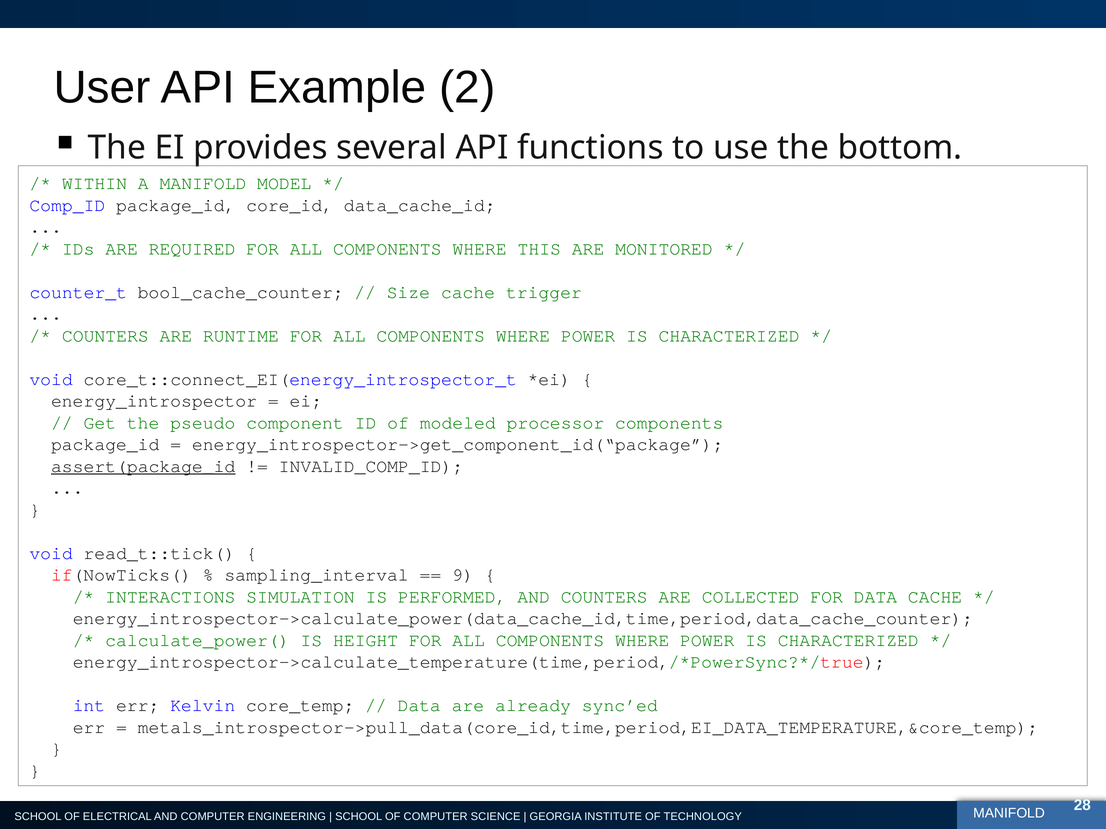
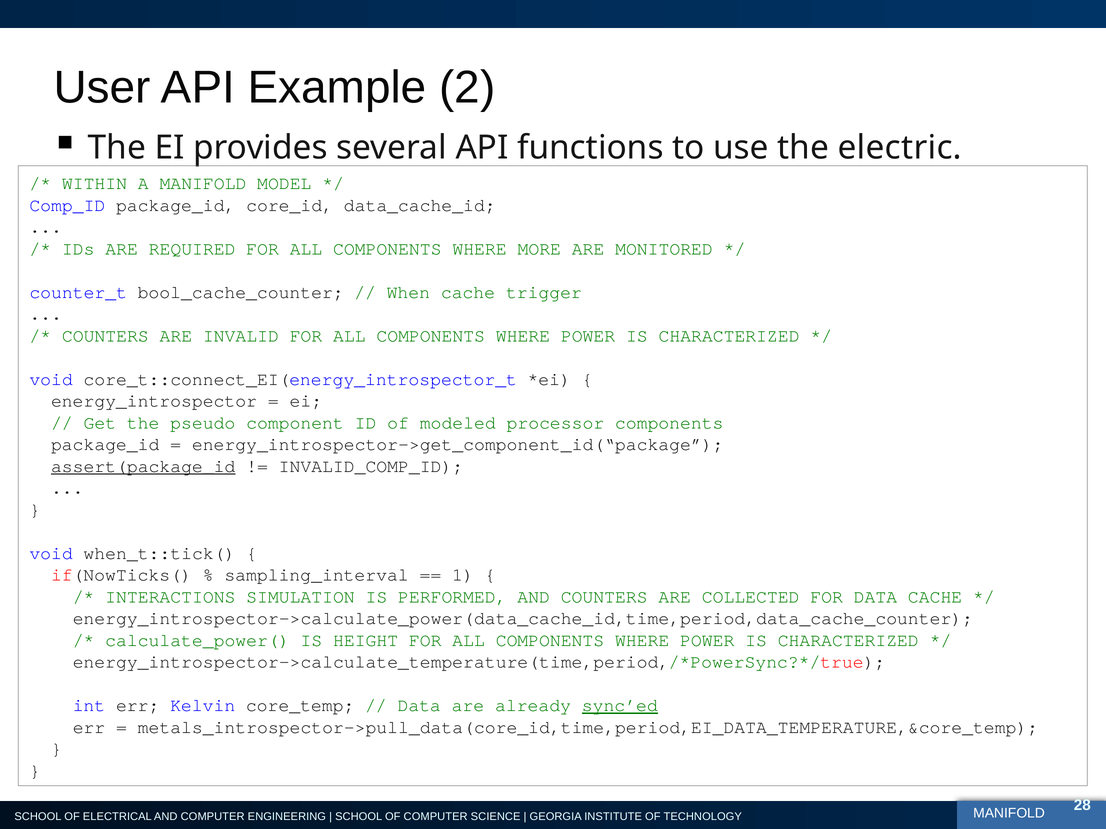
bottom: bottom -> electric (900, 148)
THIS: THIS -> MORE (539, 249)
Size: Size -> When (408, 292)
RUNTIME: RUNTIME -> INVALID (241, 336)
read_t::tick(: read_t::tick( -> when_t::tick( (159, 553)
9: 9 -> 1 (463, 575)
sync’ed underline: none -> present (620, 706)
